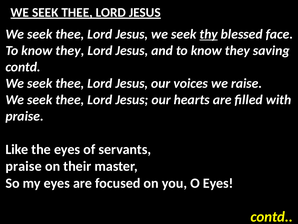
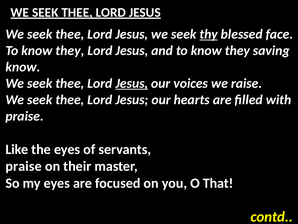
contd: contd -> know (23, 67)
Jesus underline: none -> present (132, 83)
O Eyes: Eyes -> That (218, 183)
